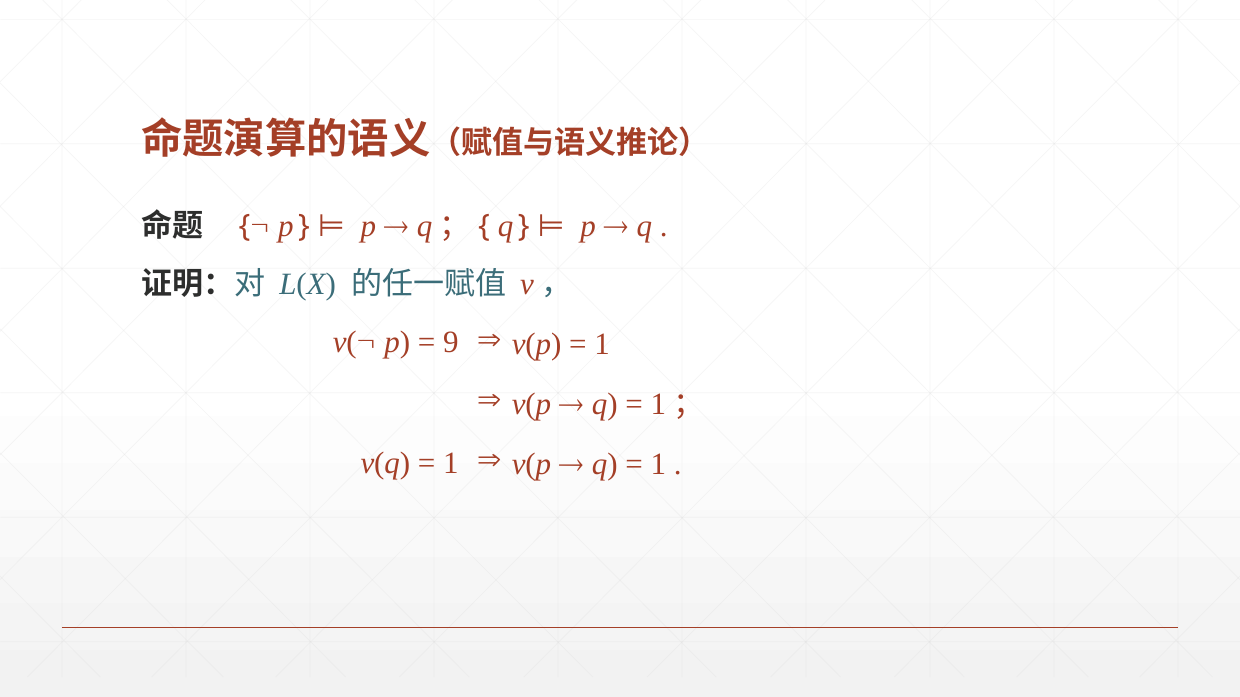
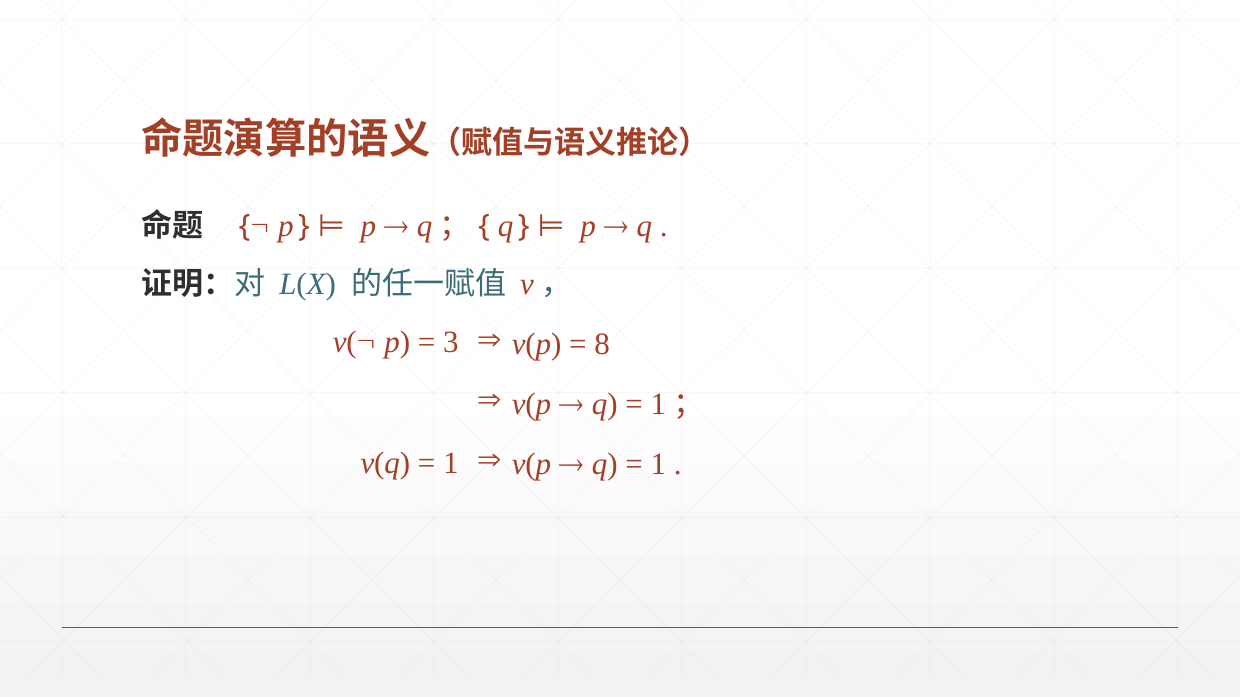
1: 1 -> 8 (602, 344)
9: 9 -> 3 (451, 343)
